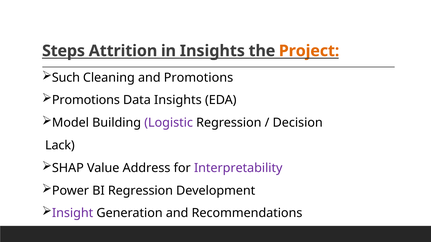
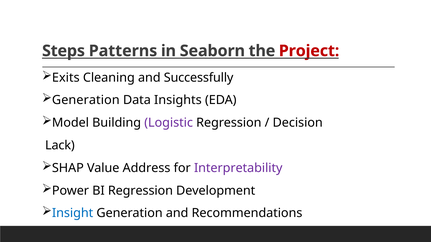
Attrition: Attrition -> Patterns (123, 51)
in Insights: Insights -> Seaborn (212, 51)
Project colour: orange -> red (309, 51)
Such: Such -> Exits (66, 78)
and Promotions: Promotions -> Successfully (199, 78)
Promotions: Promotions -> Generation (86, 100)
Insight colour: purple -> blue (73, 214)
